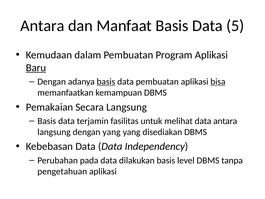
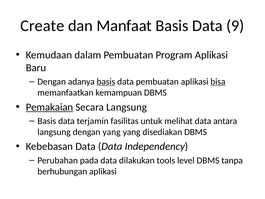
Antara: Antara -> Create (42, 26)
5: 5 -> 9 (235, 26)
Baru underline: present -> none (36, 68)
Pemakaian underline: none -> present (49, 107)
dilakukan basis: basis -> tools (166, 160)
pengetahuan: pengetahuan -> berhubungan (62, 171)
